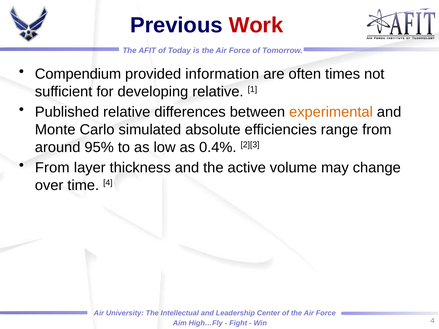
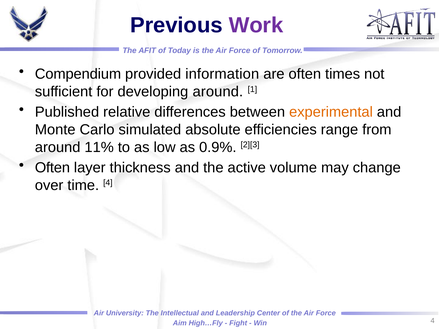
Work colour: red -> purple (256, 25)
developing relative: relative -> around (218, 92)
95%: 95% -> 11% (99, 147)
0.4%: 0.4% -> 0.9% (218, 147)
From: From -> Often (52, 168)
